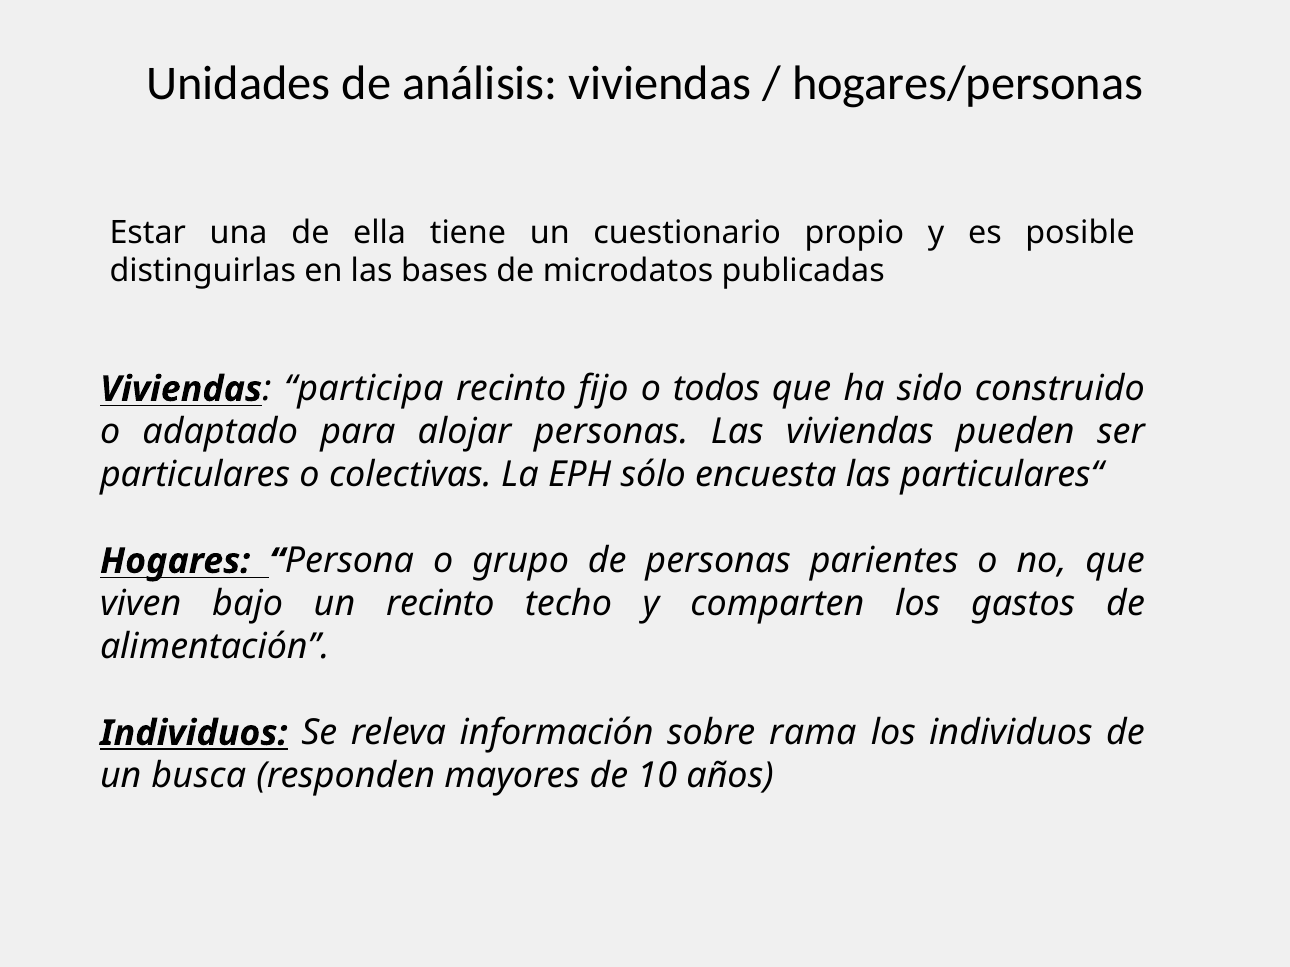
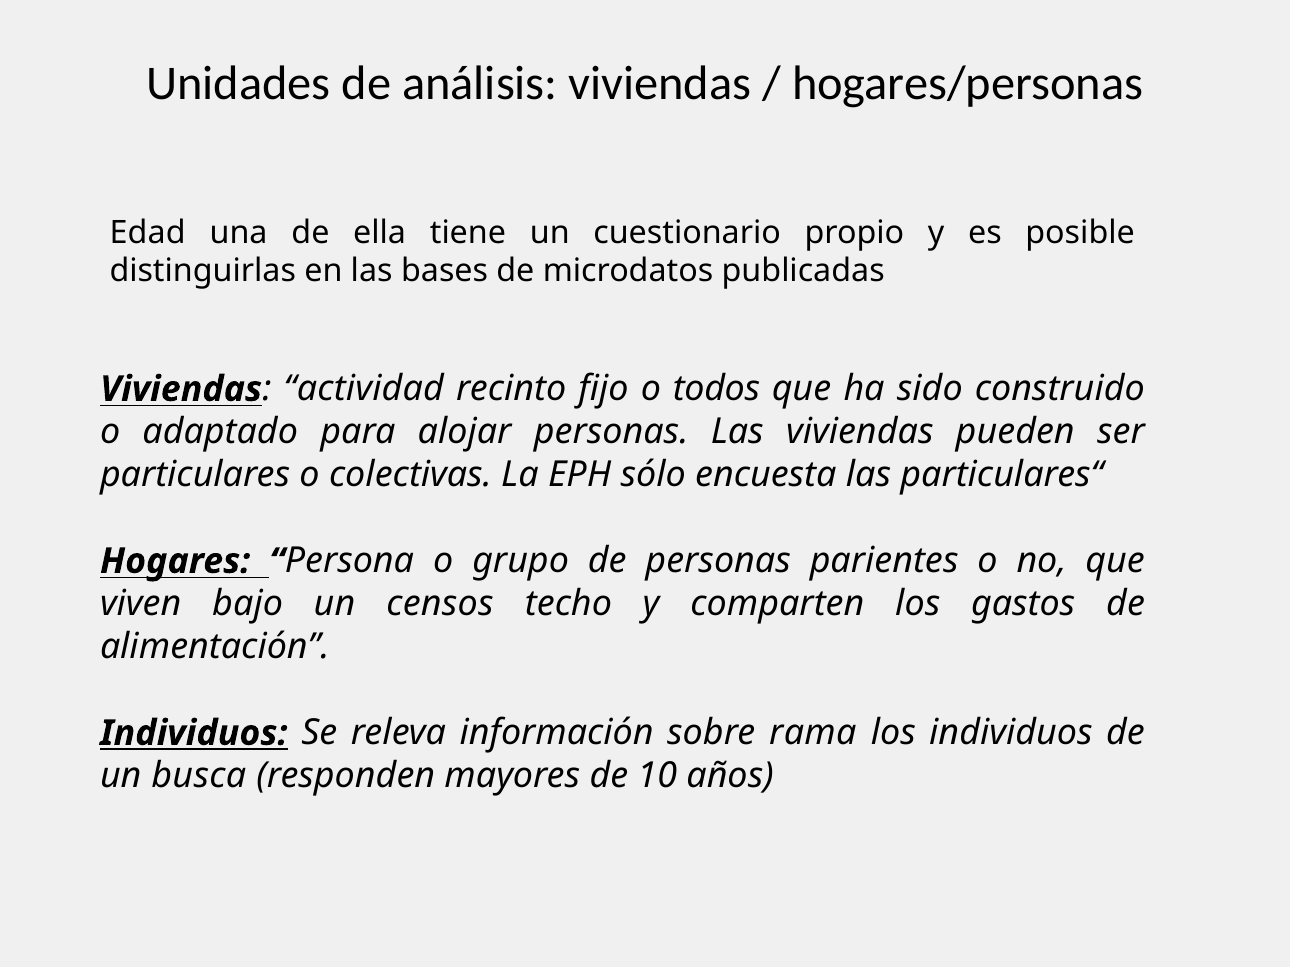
Estar: Estar -> Edad (148, 233)
participa: participa -> actividad (364, 389)
un recinto: recinto -> censos (440, 604)
